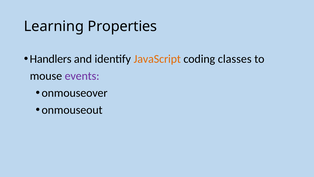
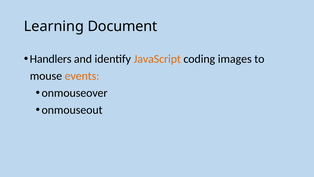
Properties: Properties -> Document (122, 26)
classes: classes -> images (235, 59)
events colour: purple -> orange (82, 76)
